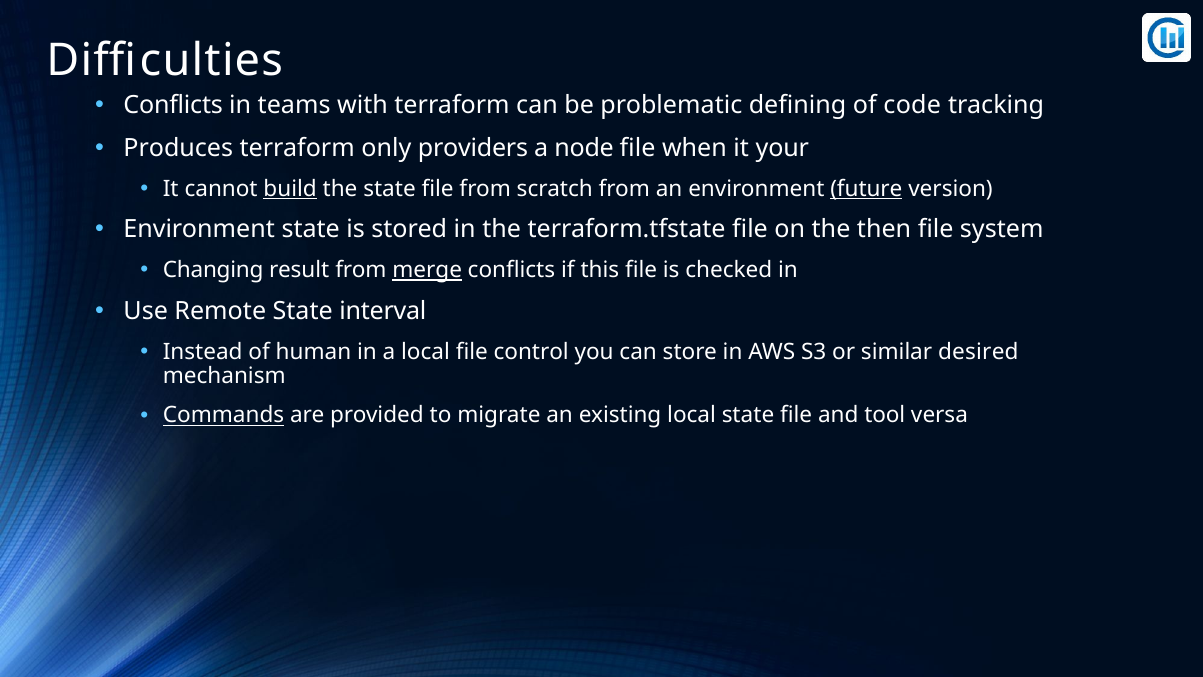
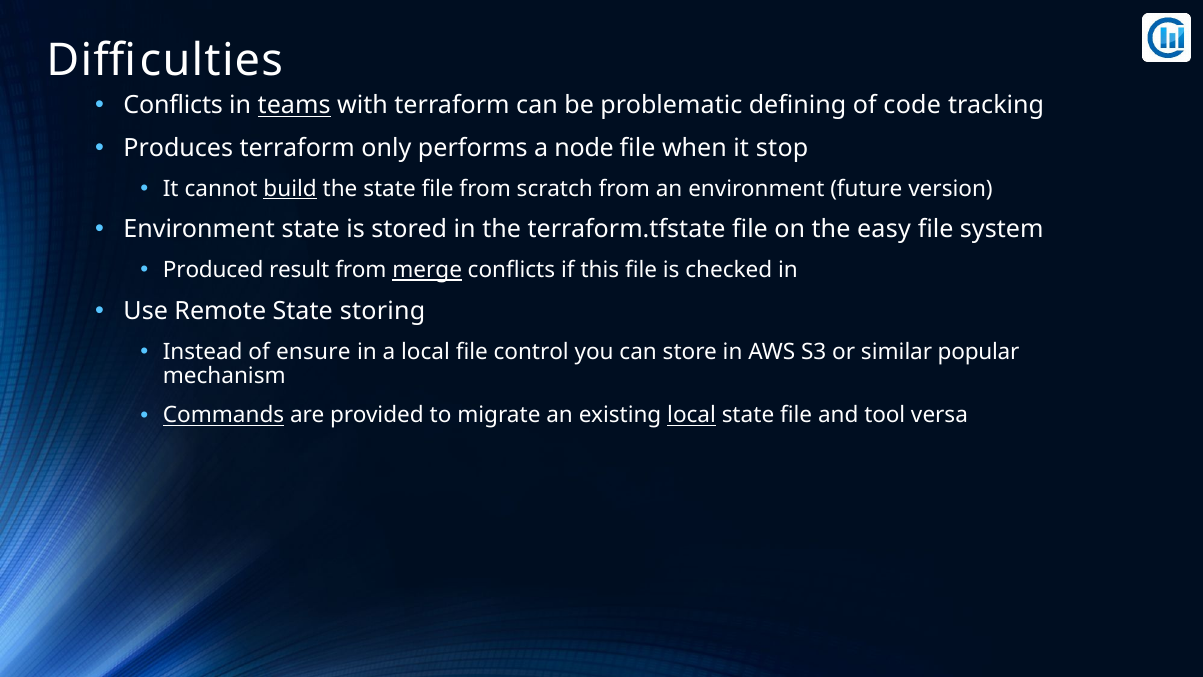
teams underline: none -> present (294, 106)
providers: providers -> performs (473, 148)
your: your -> stop (782, 148)
future underline: present -> none (866, 189)
then: then -> easy (884, 229)
Changing: Changing -> Produced (213, 270)
interval: interval -> storing (383, 311)
human: human -> ensure (313, 352)
desired: desired -> popular (979, 352)
local underline: none -> present (692, 415)
